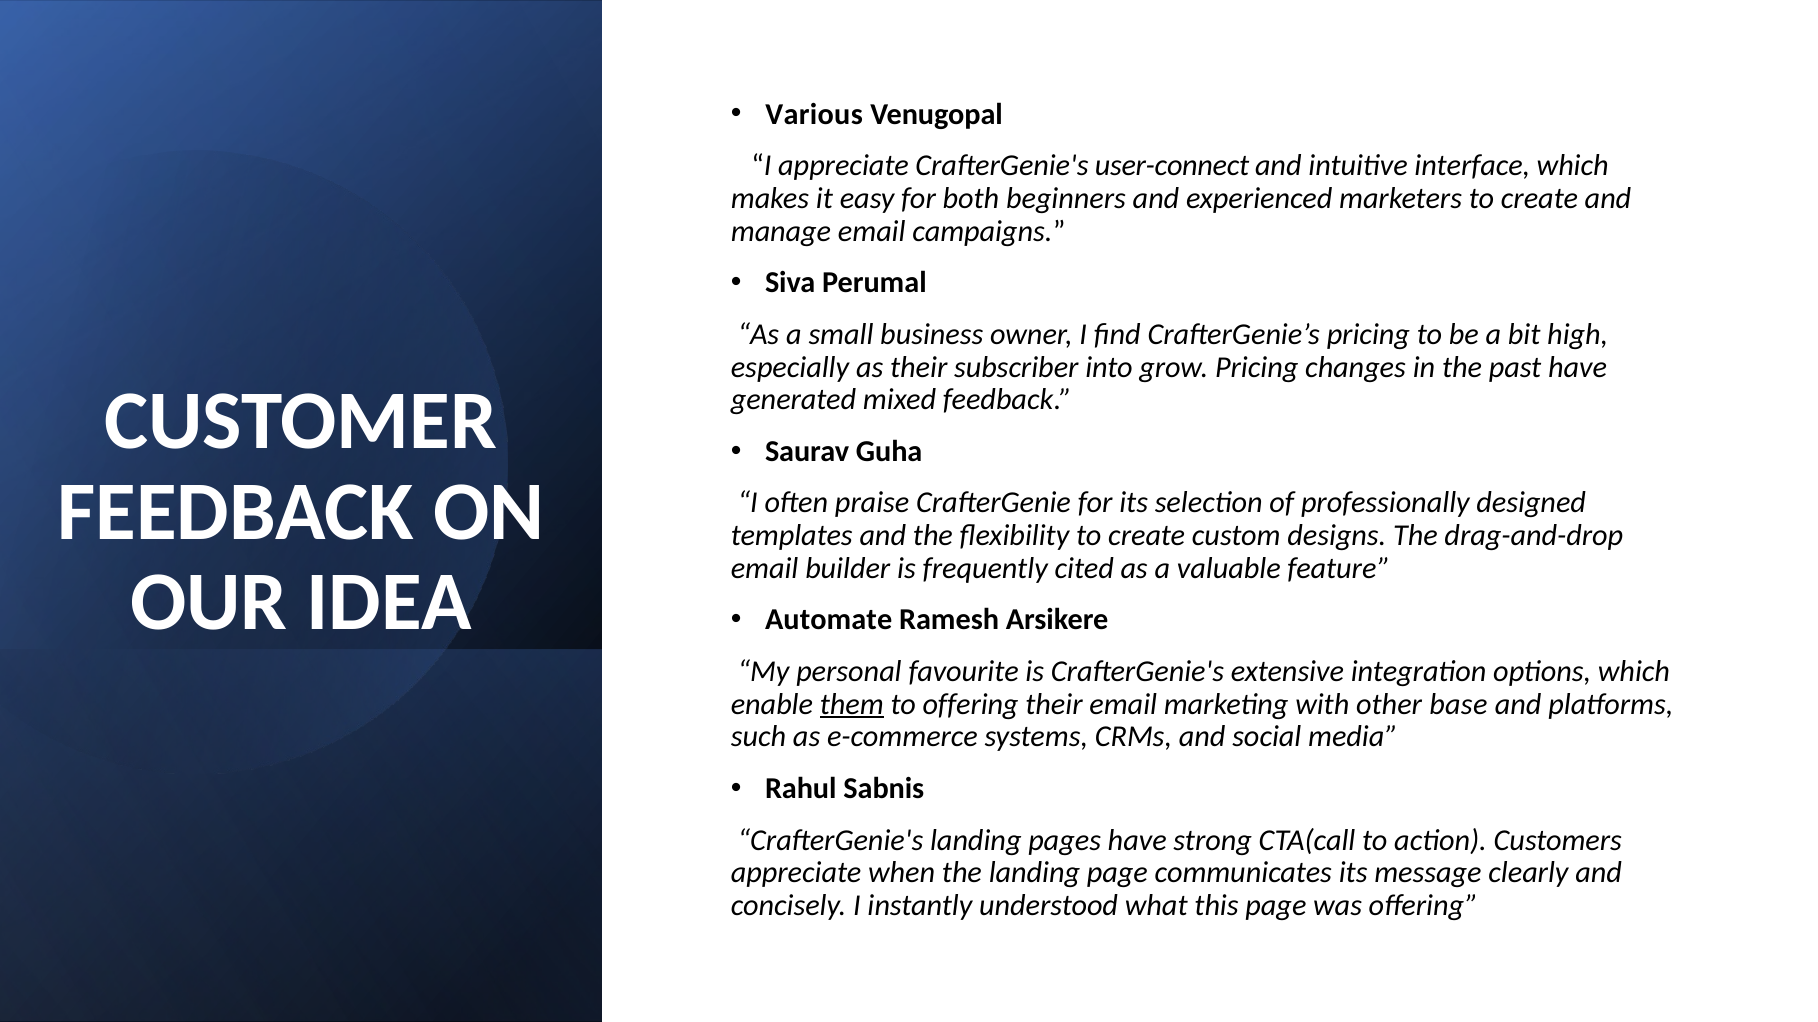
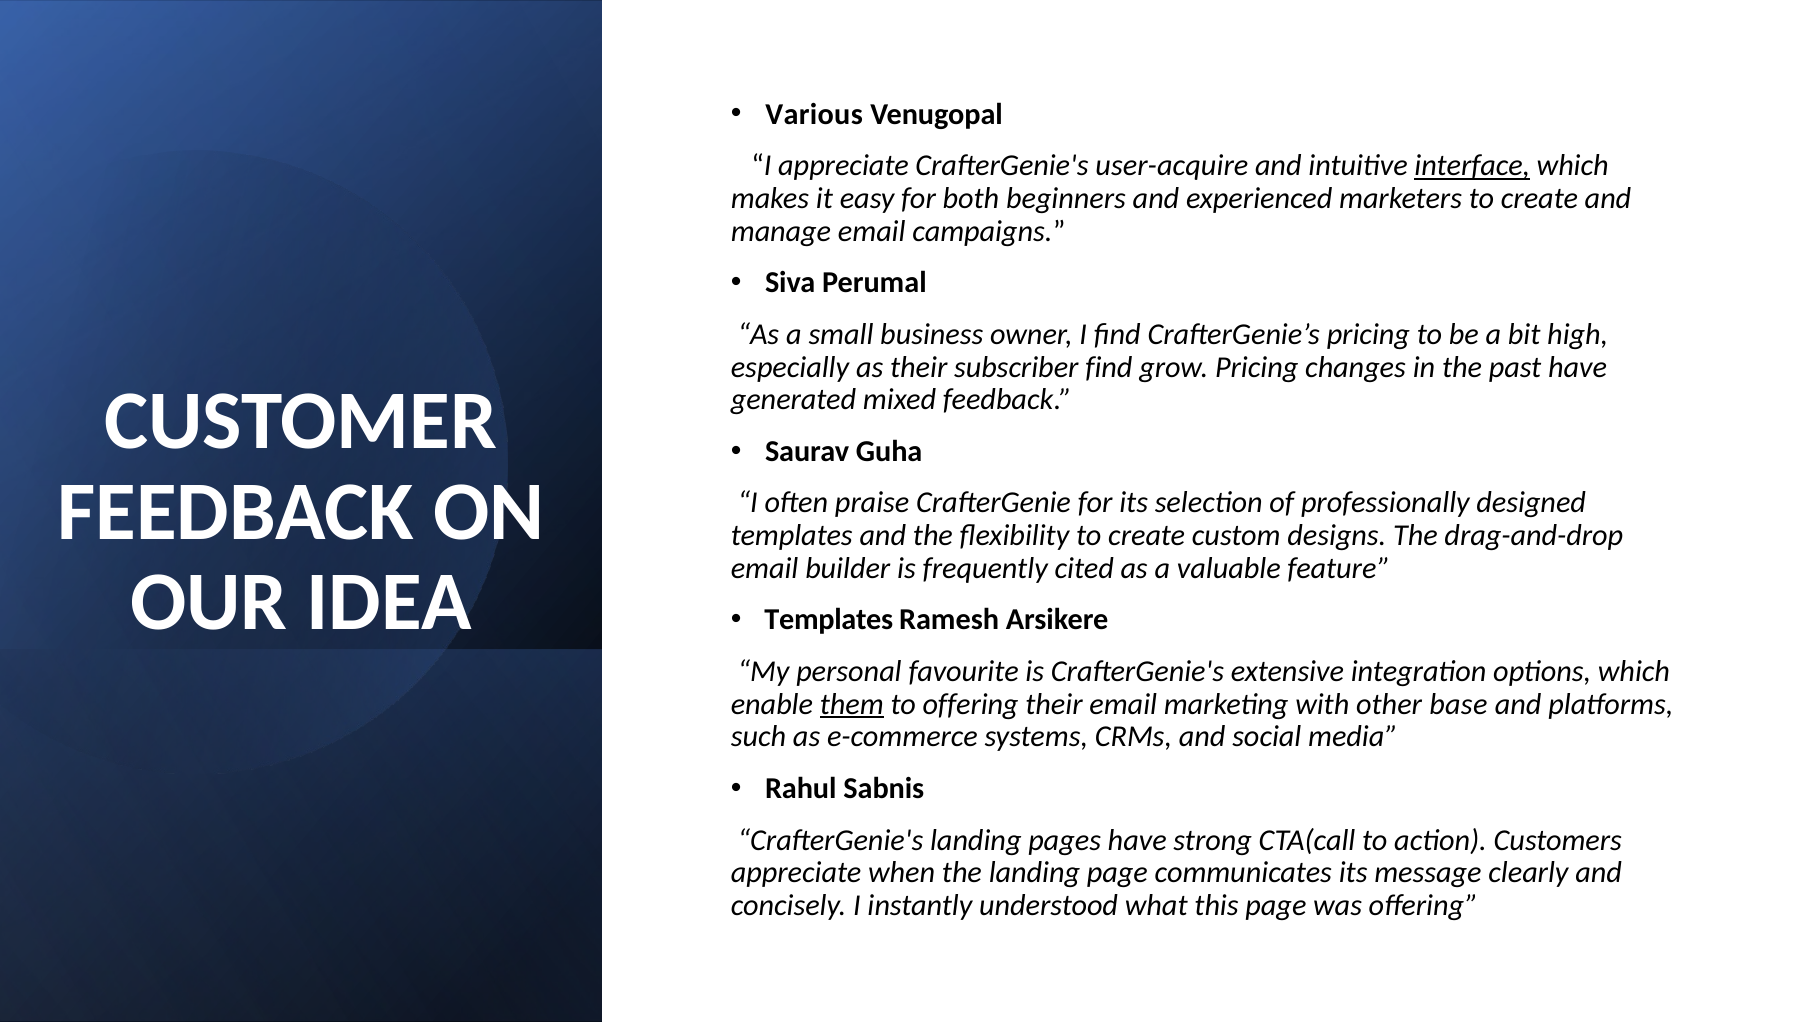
user-connect: user-connect -> user-acquire (1172, 166)
interface underline: none -> present (1472, 166)
subscriber into: into -> find (1109, 367)
Automate: Automate -> Templates (829, 620)
